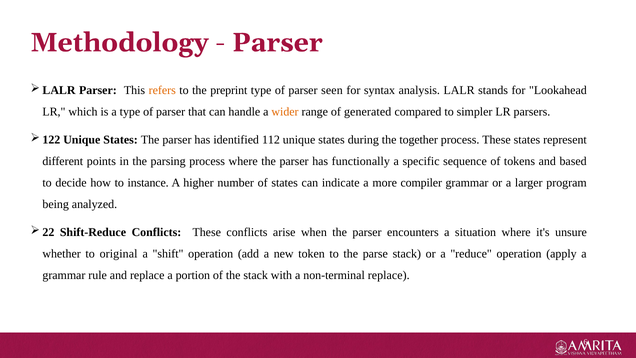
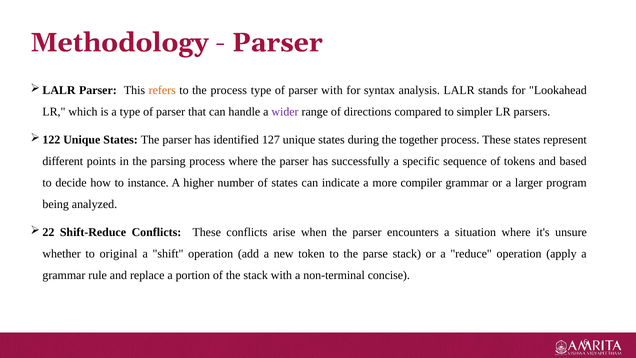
the preprint: preprint -> process (229, 90)
parser seen: seen -> with (332, 90)
wider colour: orange -> purple (285, 112)
generated: generated -> directions (368, 112)
112: 112 -> 127 (271, 140)
functionally: functionally -> successfully (361, 161)
non-terminal replace: replace -> concise (389, 275)
